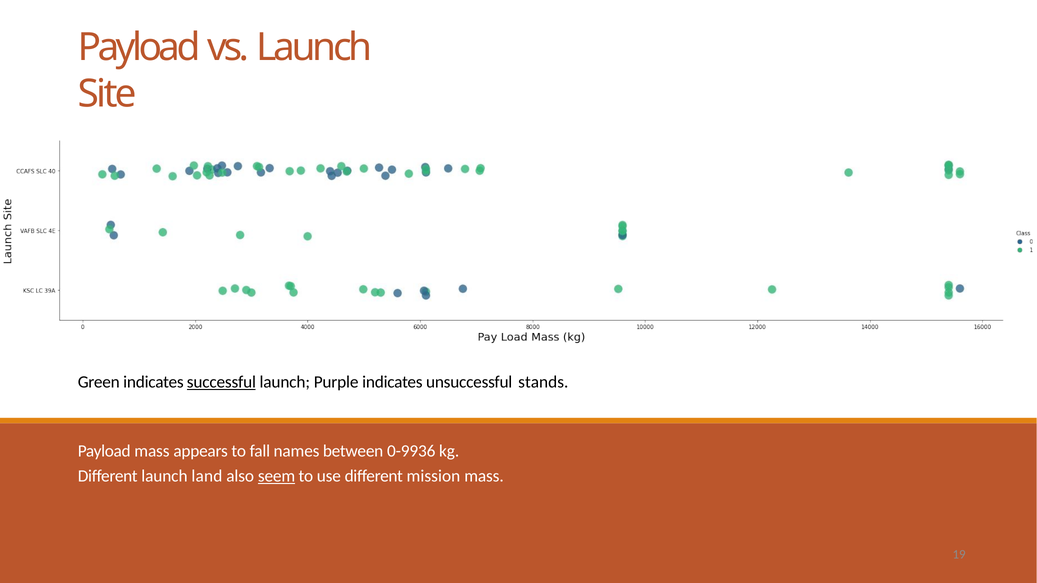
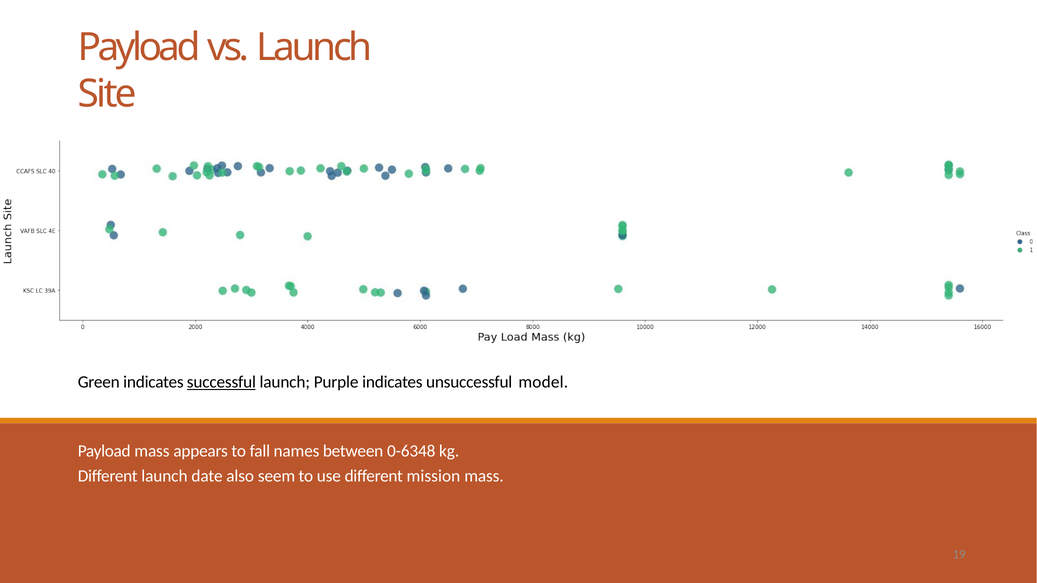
stands: stands -> model (543, 382)
0-9936: 0-9936 -> 0-6348 (411, 451)
land: land -> date (207, 476)
seem underline: present -> none (277, 476)
